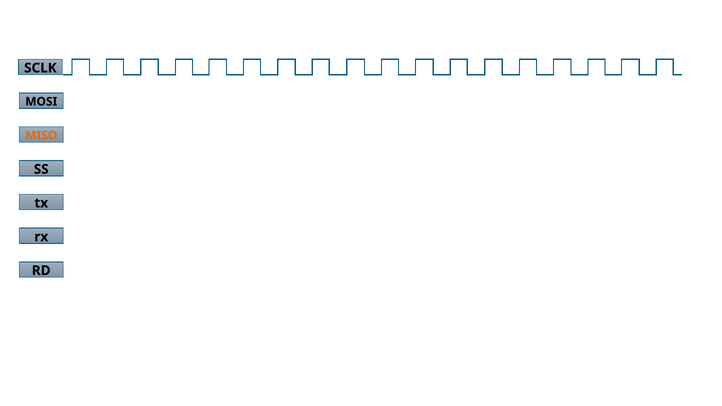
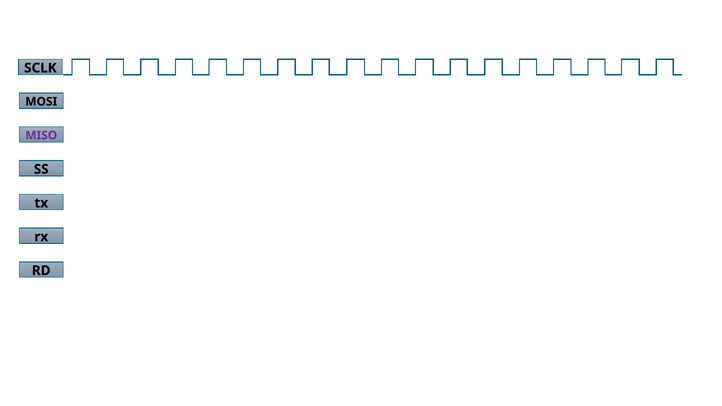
MISO colour: orange -> purple (41, 135)
